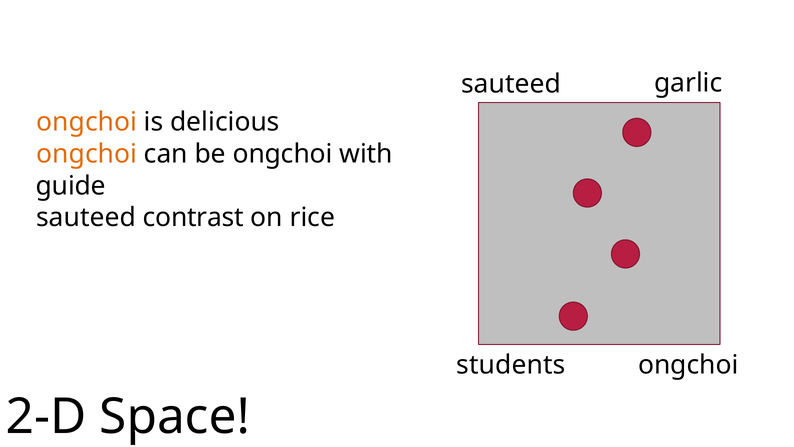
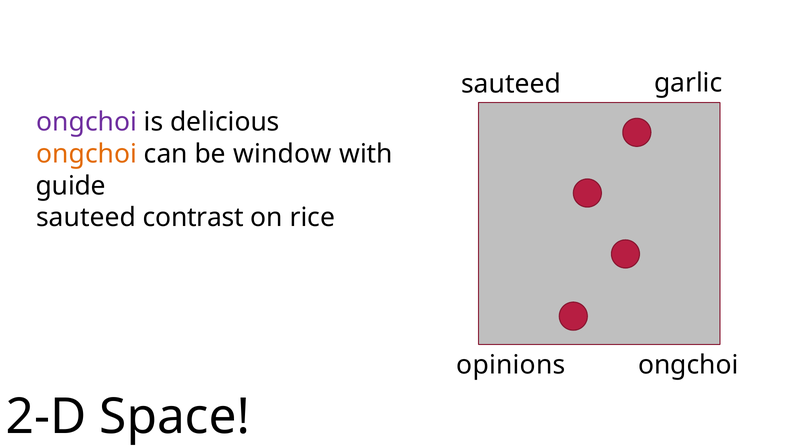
ongchoi colour: orange -> purple (87, 122)
be ongchoi: ongchoi -> window (282, 154)
students: students -> opinions (511, 365)
